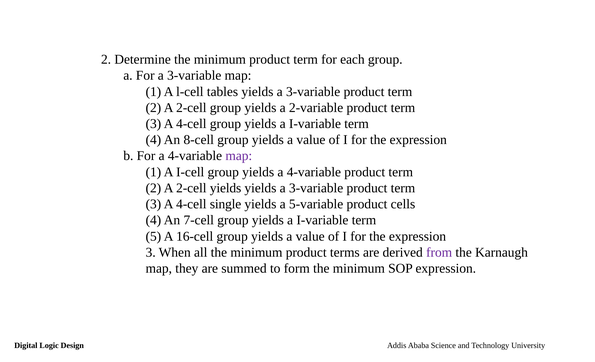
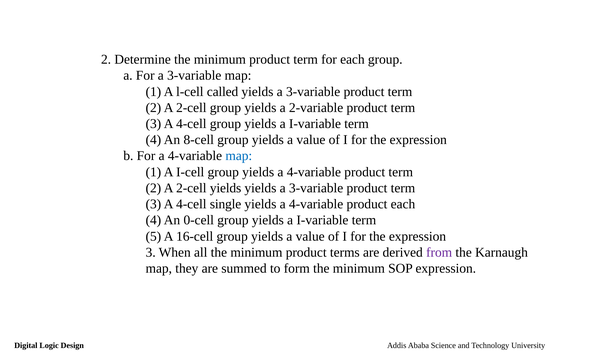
tables: tables -> called (223, 91)
map colour: purple -> blue (239, 156)
5-variable: 5-variable -> 4-variable (316, 204)
product cells: cells -> each (403, 204)
7-cell: 7-cell -> 0-cell (199, 220)
